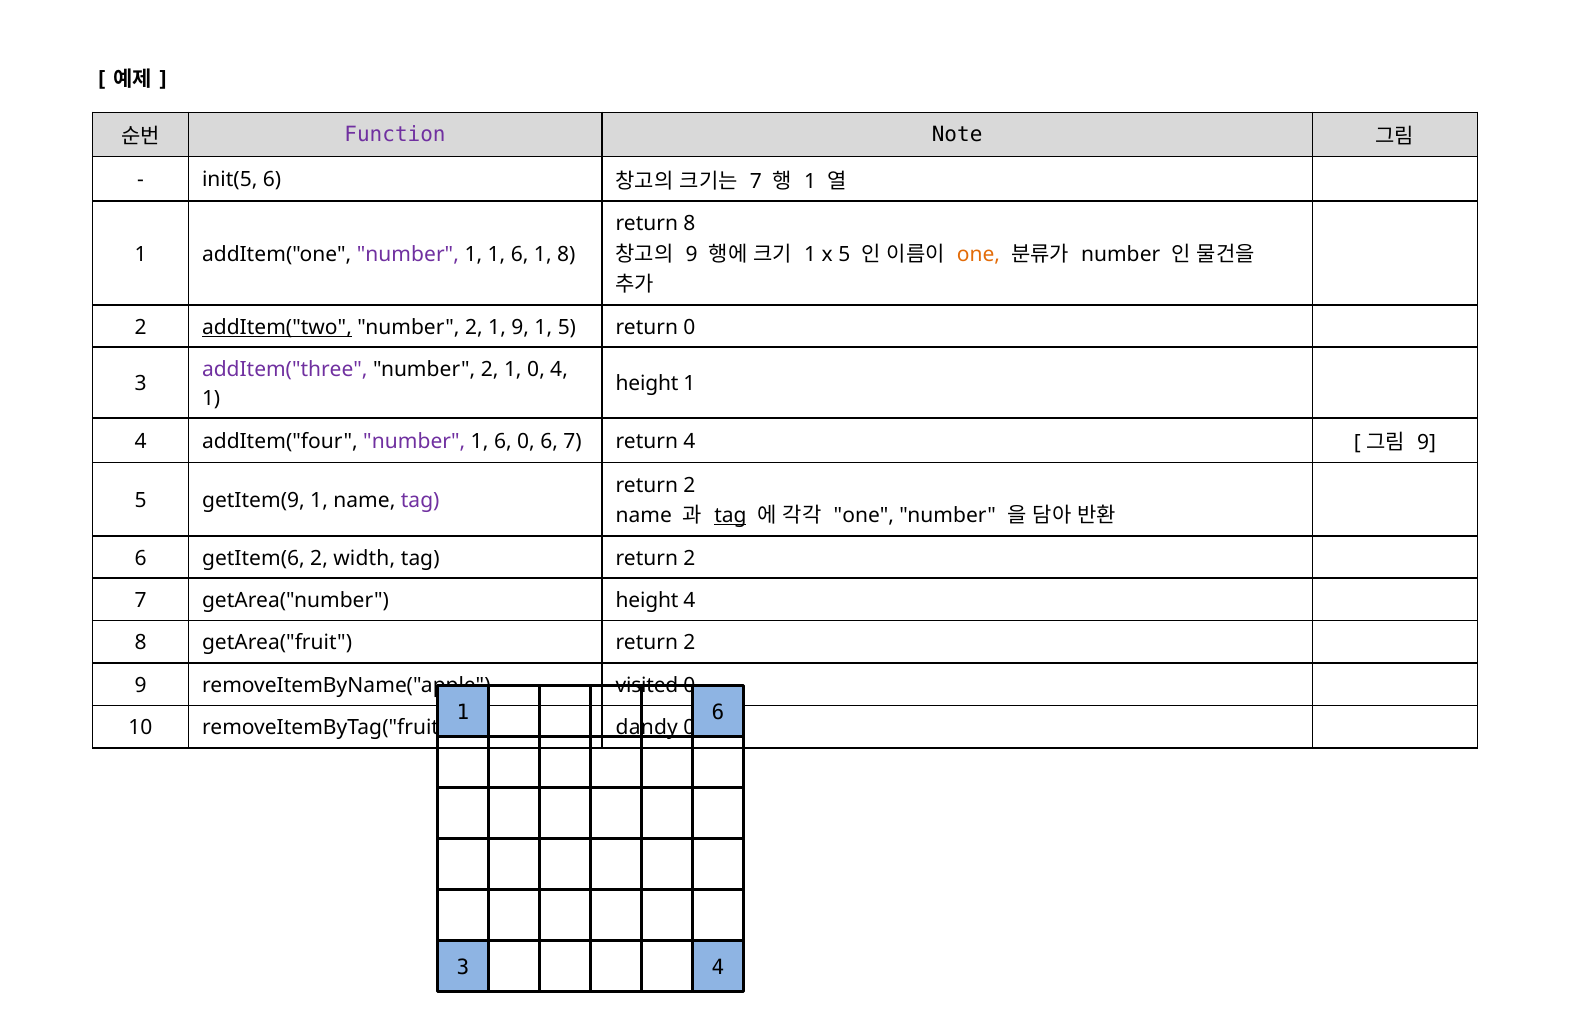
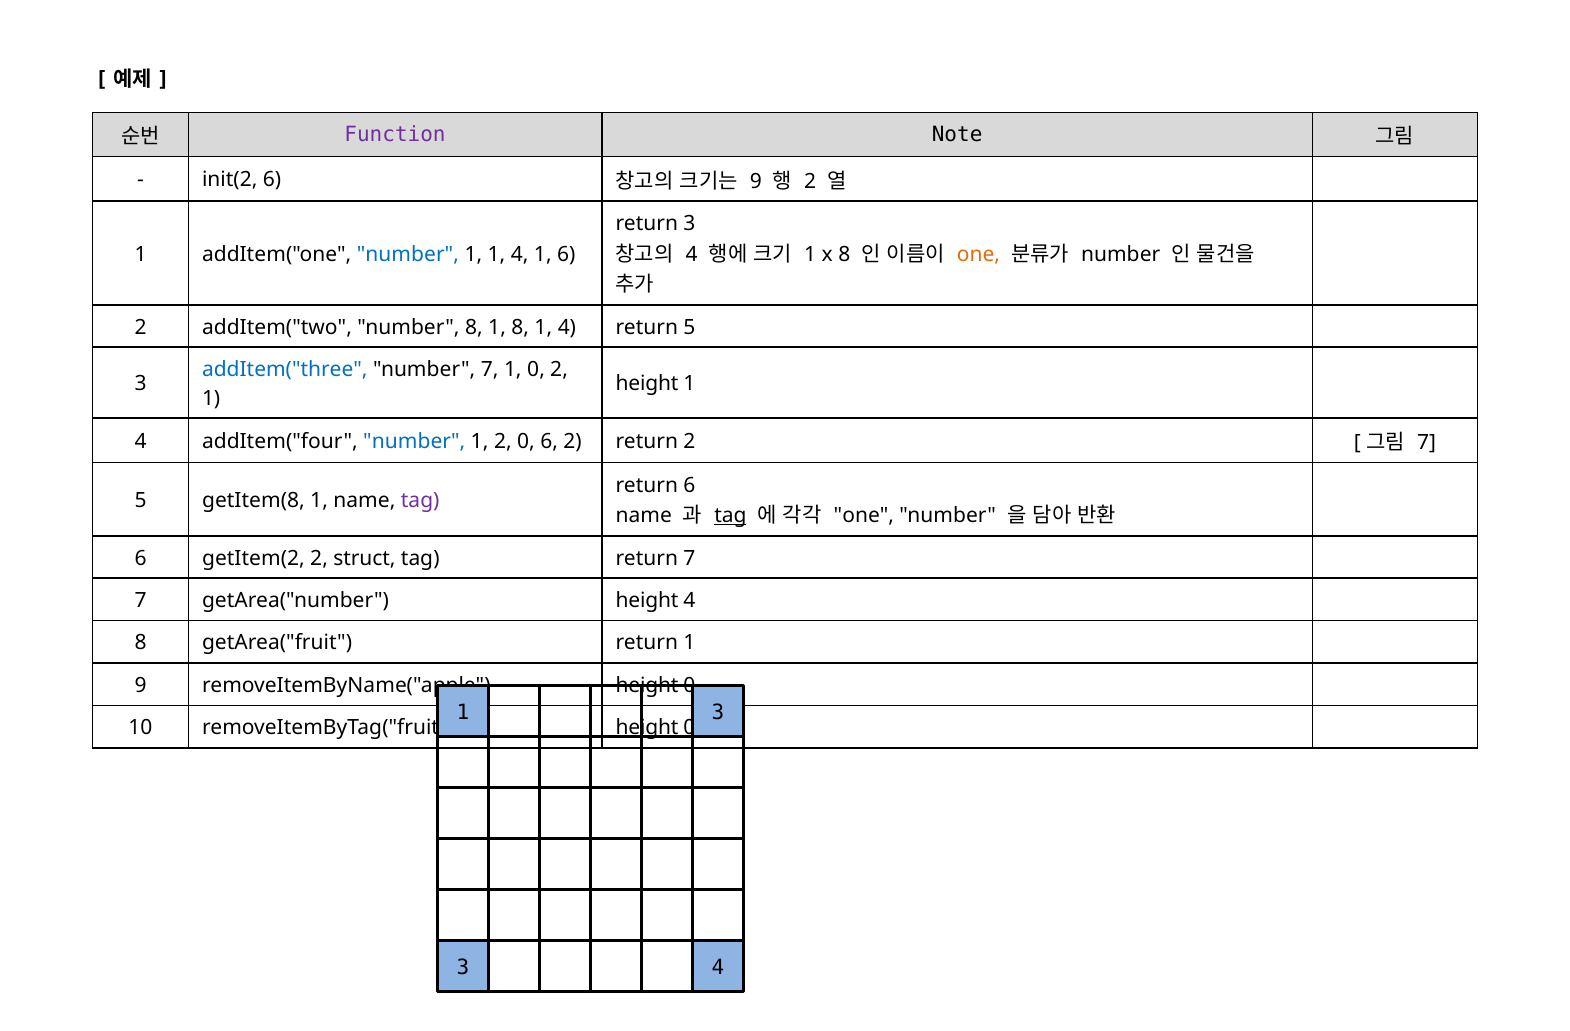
init(5: init(5 -> init(2 (230, 180)
7: 7 -> 9 (756, 181)
1: 1 -> 2 (810, 181)
return 8: 8 -> 3 (689, 224)
9: 9 -> 4 (692, 254)
x 5: 5 -> 8 (844, 254)
number colour: purple -> blue (408, 254)
1 1 6: 6 -> 4 (520, 254)
1 8: 8 -> 6 (566, 254)
addItem("two underline: present -> none (277, 327)
2: 2 -> 8 (474, 327)
1 9: 9 -> 8 (520, 327)
5: 5 -> 4 (567, 327)
return 0: 0 -> 5 (689, 327)
addItem("three colour: purple -> blue (285, 370)
2: 2 -> 7 (490, 370)
0 4: 4 -> 2 (559, 370)
number colour: purple -> blue (414, 442)
6: 6 -> 2 (503, 442)
6 7: 7 -> 2 (573, 442)
return 4: 4 -> 2 (689, 442)
9: 9 -> 7 (1427, 443)
2: 2 -> 6 (689, 485)
getItem(9: getItem(9 -> getItem(8 (253, 501)
getItem(6: getItem(6 -> getItem(2 (253, 558)
width: width -> struct (364, 558)
2: 2 -> 7 (689, 558)
getArea("fruit return 2: 2 -> 1 (689, 643)
visited: visited -> height (647, 686)
6: 6 -> 3 (718, 713)
removeItemByTag("fruit dandy: dandy -> height (647, 728)
